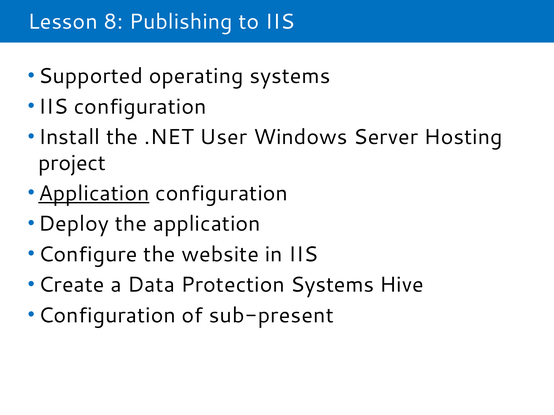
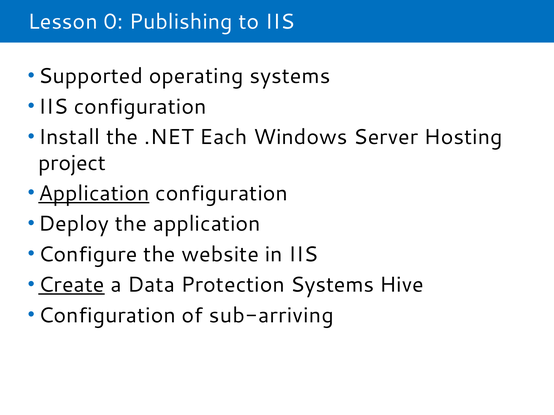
8: 8 -> 0 (113, 22)
User: User -> Each (224, 137)
Create underline: none -> present (71, 285)
sub-present: sub-present -> sub-arriving (271, 316)
